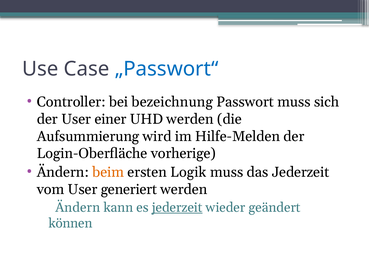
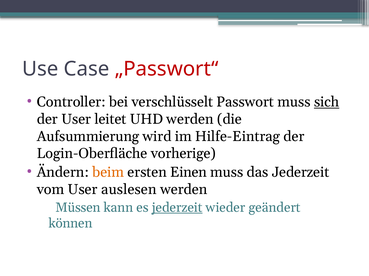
„Passwort“ colour: blue -> red (167, 69)
bezeichnung: bezeichnung -> verschlüsselt (172, 102)
sich underline: none -> present (327, 102)
einer: einer -> leitet (110, 119)
Hilfe-Melden: Hilfe-Melden -> Hilfe-Eintrag (238, 137)
Logik: Logik -> Einen (188, 173)
generiert: generiert -> auslesen (129, 190)
Ändern: Ändern -> Müssen (78, 208)
